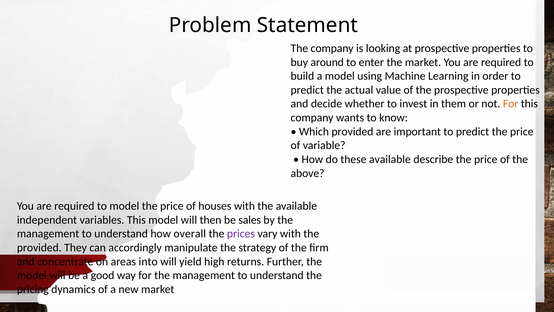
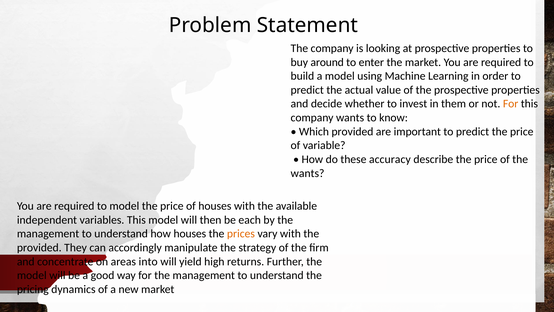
these available: available -> accuracy (390, 159)
above: above -> wants (308, 173)
sales: sales -> each (250, 220)
how overall: overall -> houses (190, 234)
prices colour: purple -> orange (241, 234)
